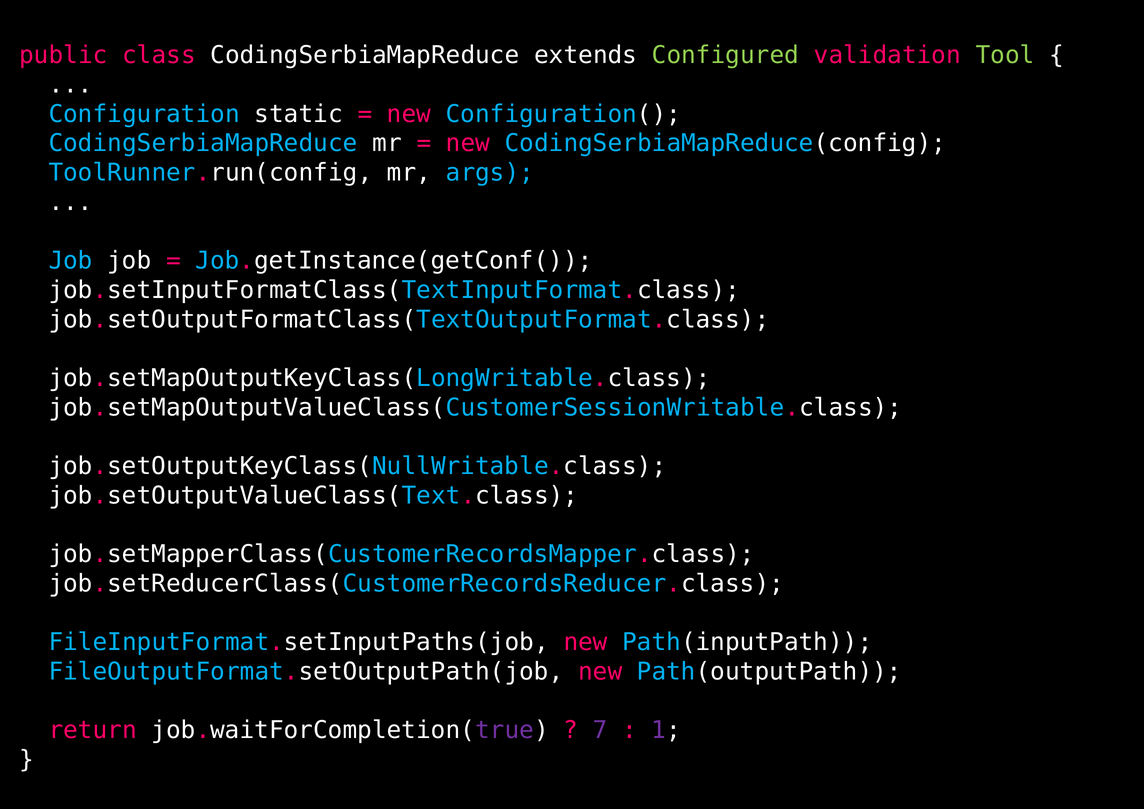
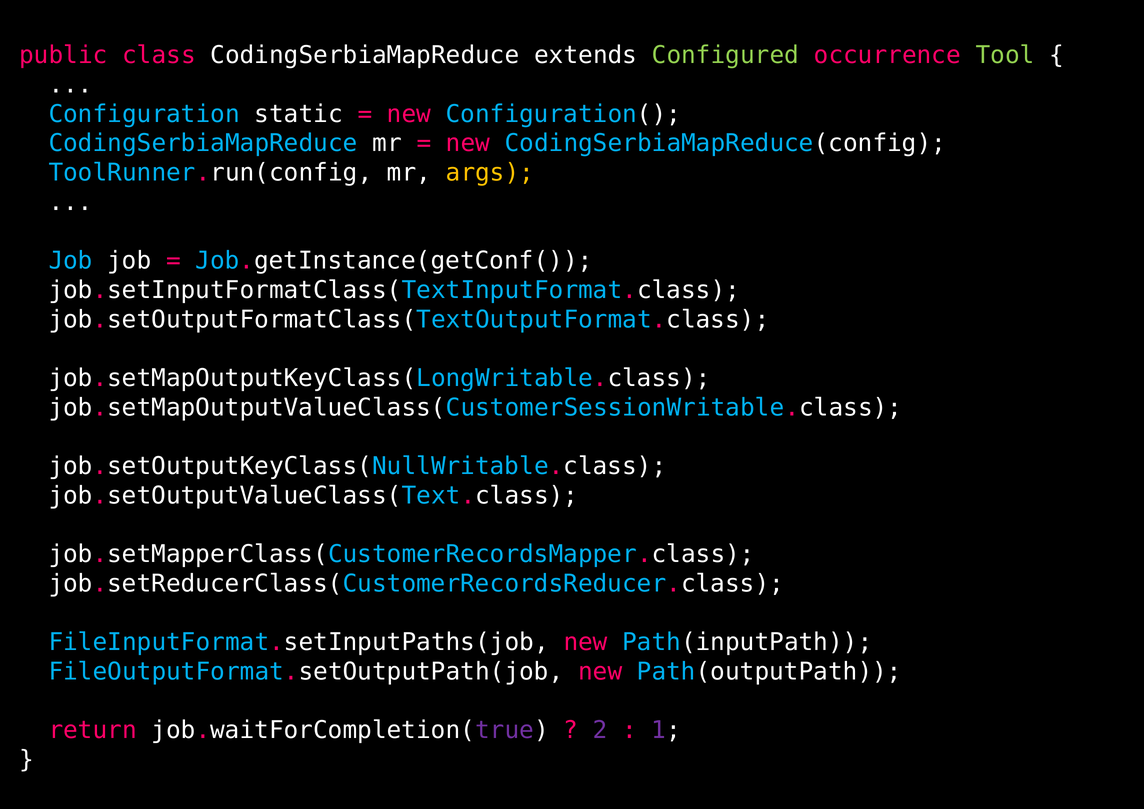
validation: validation -> occurrence (887, 55)
args colour: light blue -> yellow (490, 173)
7: 7 -> 2 (600, 730)
